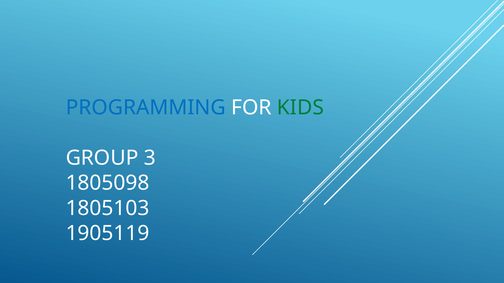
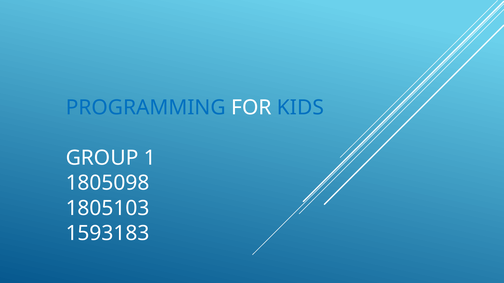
KIDS colour: green -> blue (300, 108)
3: 3 -> 1 (150, 158)
1905119: 1905119 -> 1593183 (108, 234)
